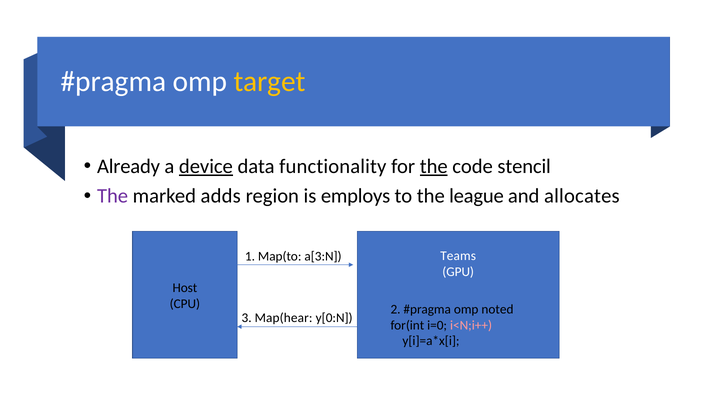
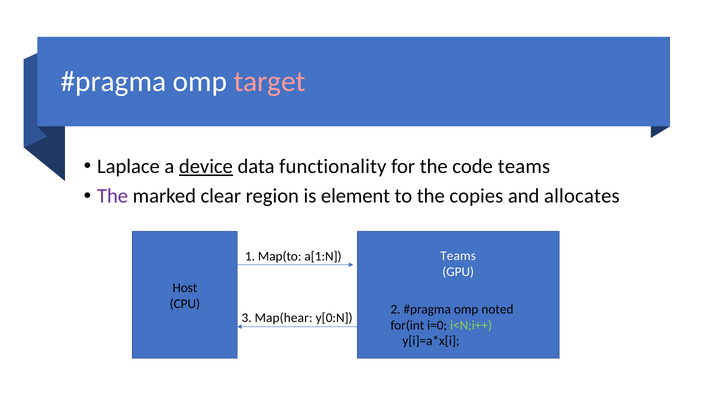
target colour: yellow -> pink (270, 81)
Already: Already -> Laplace (128, 166)
the underline: present -> none (434, 166)
code stencil: stencil -> teams (524, 166)
adds: adds -> clear (221, 196)
employs: employs -> element (356, 196)
league: league -> copies (476, 196)
a[3:N: a[3:N -> a[1:N (323, 256)
i<N;i++ colour: pink -> light green (471, 325)
